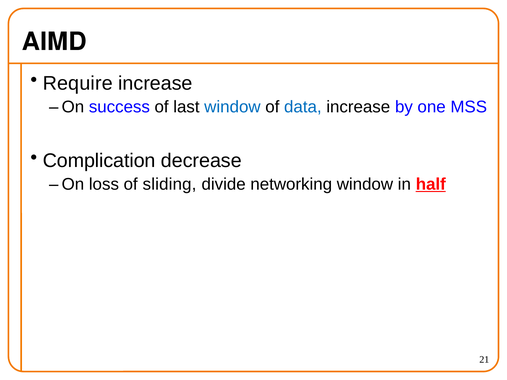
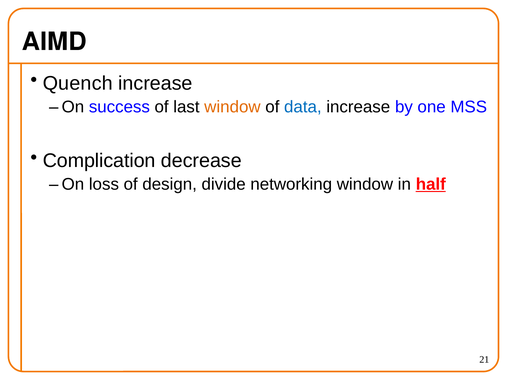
Require: Require -> Quench (78, 83)
window colour: blue -> orange (232, 107)
sliding: sliding -> design (170, 184)
